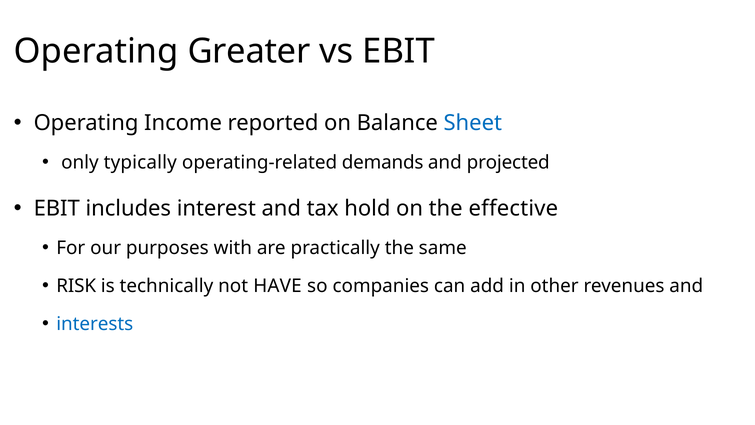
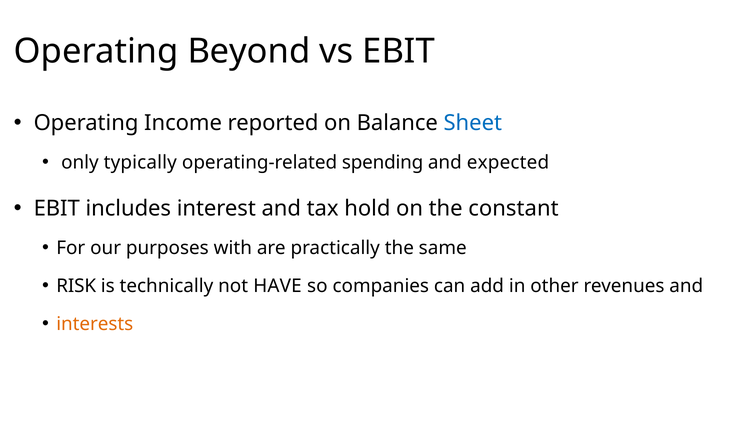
Greater: Greater -> Beyond (249, 51)
demands: demands -> spending (383, 163)
projected: projected -> expected (508, 163)
effective: effective -> constant (513, 208)
interests colour: blue -> orange (95, 324)
